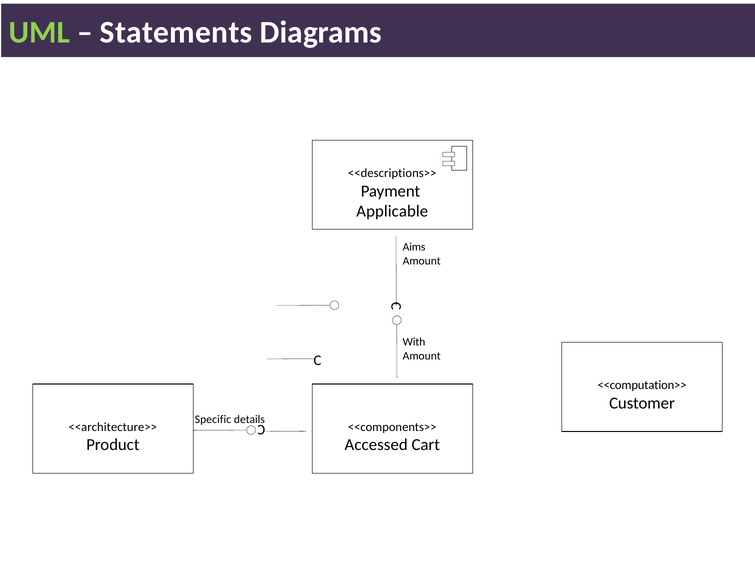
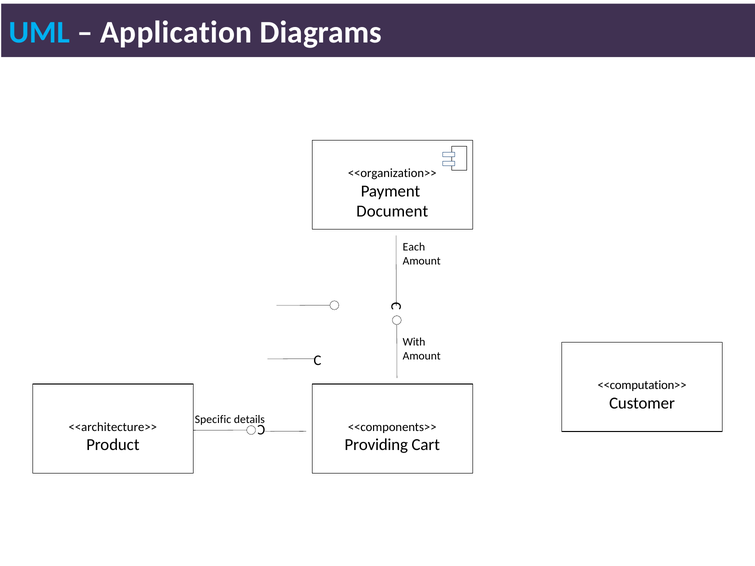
UML colour: light green -> light blue (39, 33)
Statements: Statements -> Application (176, 33)
<<descriptions>>: <<descriptions>> -> <<organization>> (392, 173)
Applicable: Applicable -> Document (392, 211)
Aims: Aims -> Each (414, 247)
Accessed: Accessed -> Providing (376, 445)
